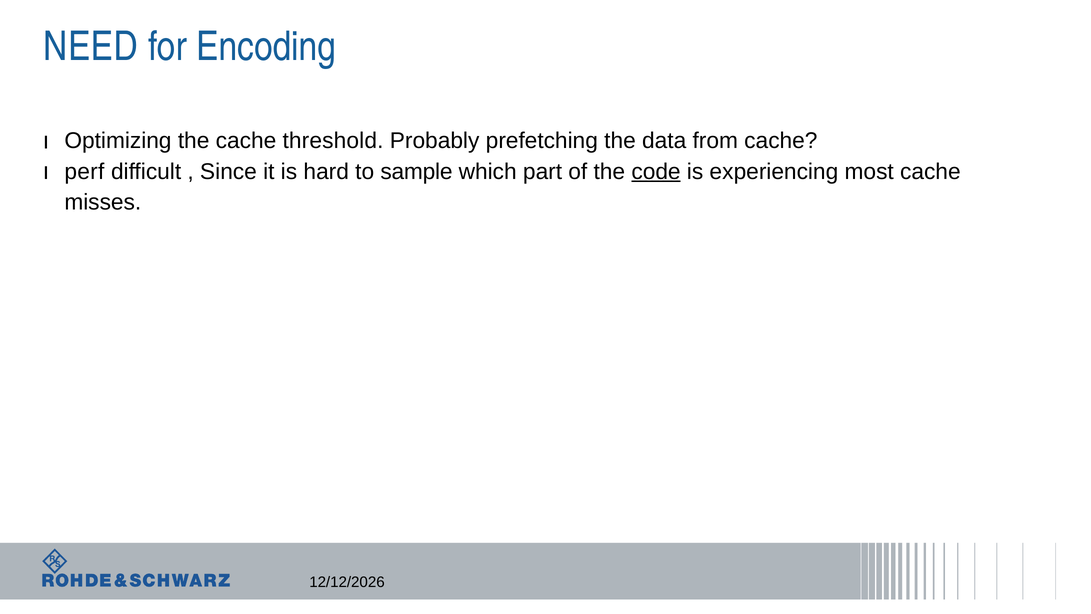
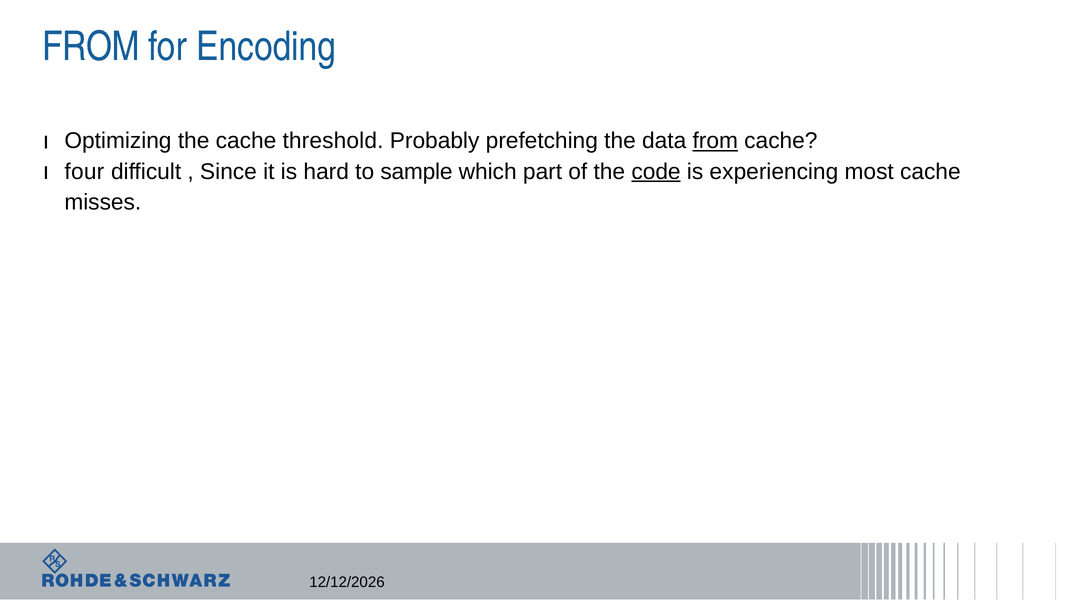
NEED: NEED -> FROM (91, 47)
from underline: none -> present (715, 141)
perf: perf -> four (84, 171)
